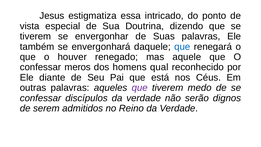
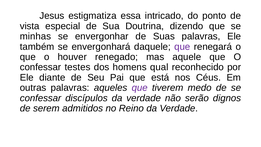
tiverem: tiverem -> minhas (35, 36)
que colour: blue -> purple (182, 47)
meros: meros -> testes (78, 67)
